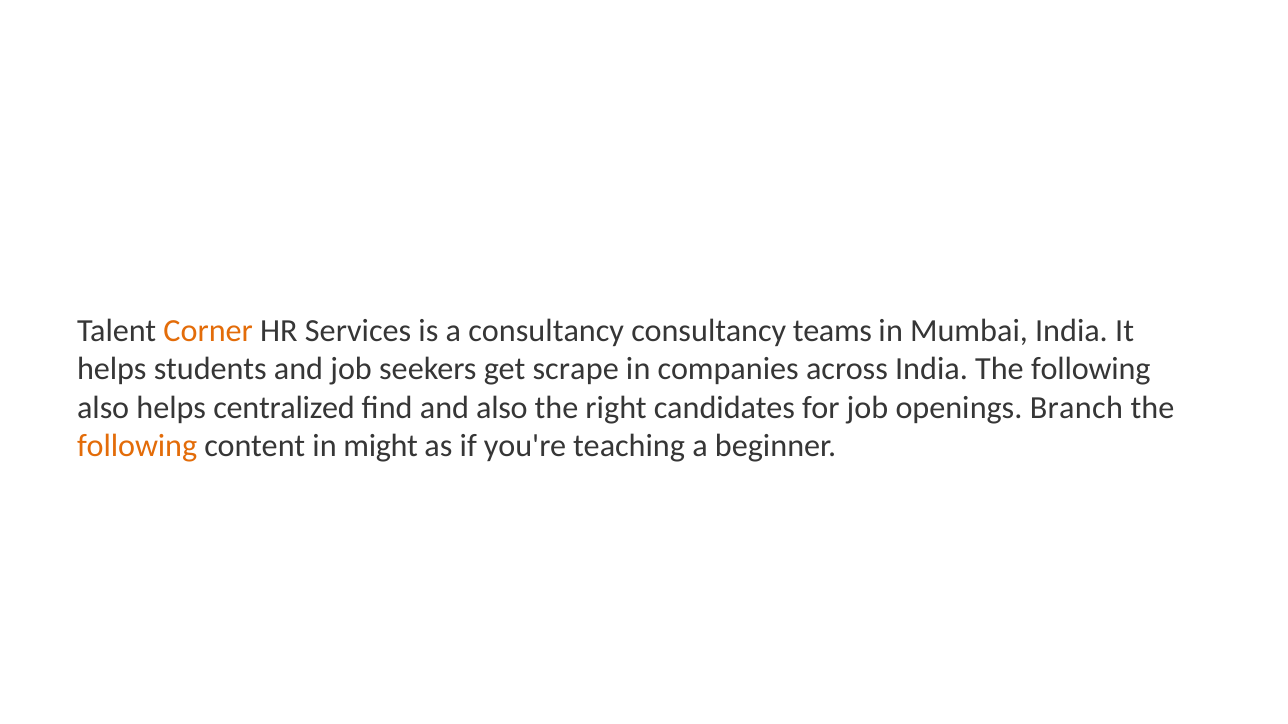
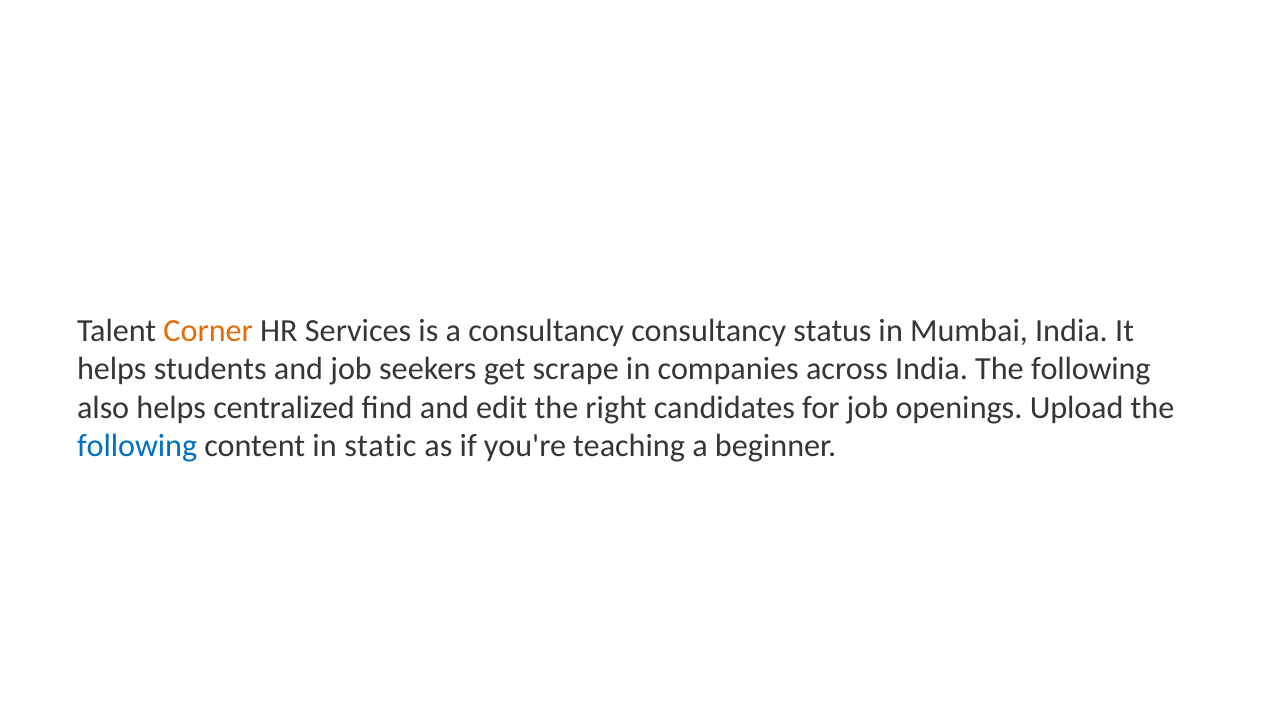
teams: teams -> status (832, 331)
and also: also -> edit (502, 408)
Branch: Branch -> Upload (1077, 408)
following colour: orange -> blue (137, 447)
might: might -> static (380, 447)
